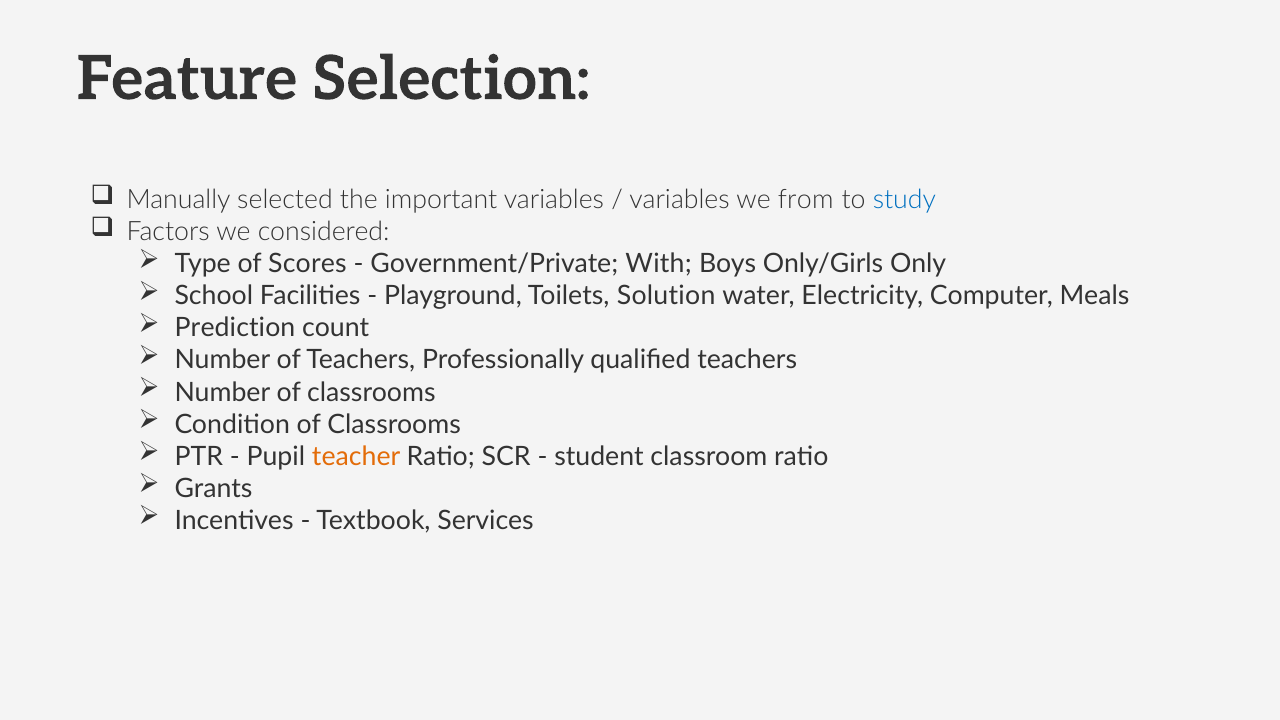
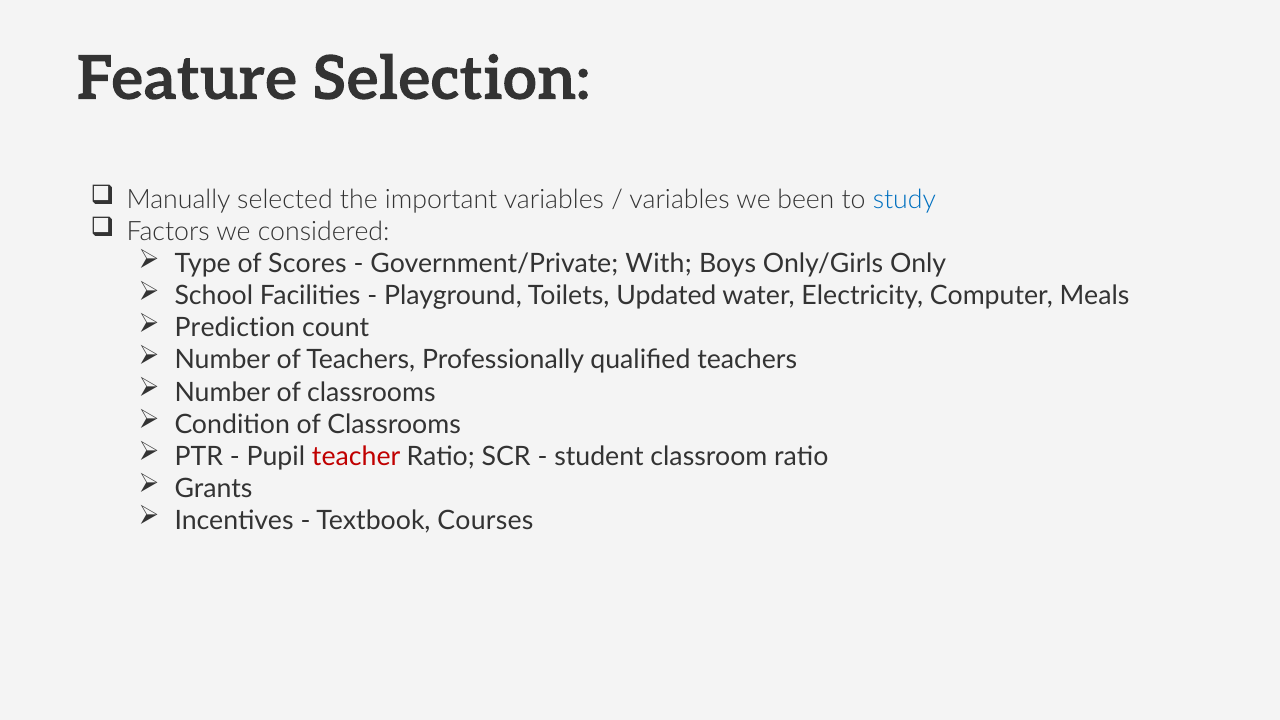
from: from -> been (806, 200)
Solution: Solution -> Updated (666, 296)
teacher colour: orange -> red (356, 456)
Services: Services -> Courses (485, 520)
